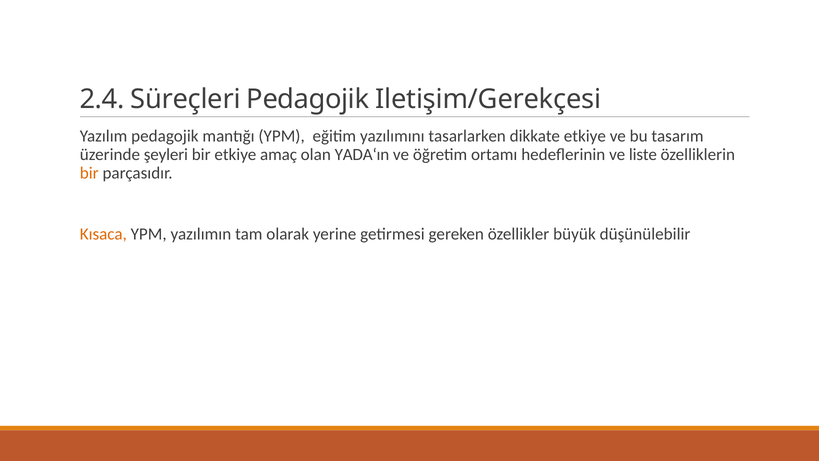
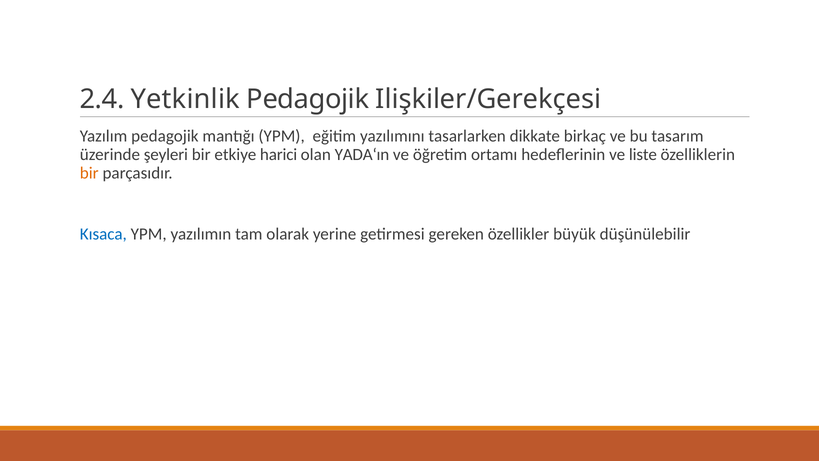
Süreçleri: Süreçleri -> Yetkinlik (185, 99)
Iletişim/Gerekçesi: Iletişim/Gerekçesi -> Ilişkiler/Gerekçesi (488, 99)
dikkate etkiye: etkiye -> birkaç (585, 136)
amaç: amaç -> harici (279, 155)
Kısaca colour: orange -> blue (103, 234)
